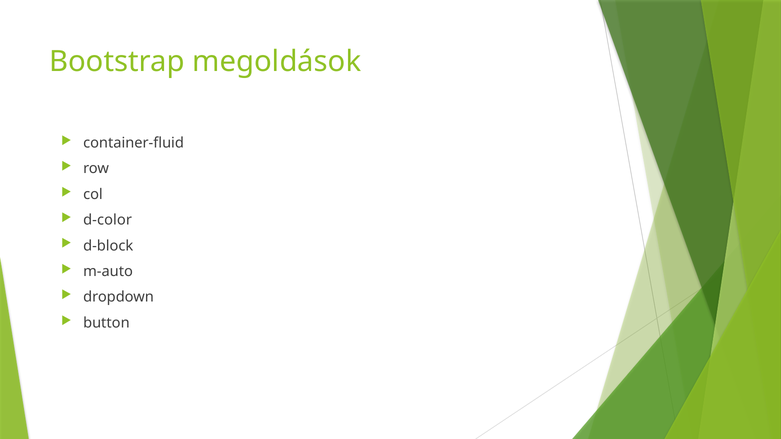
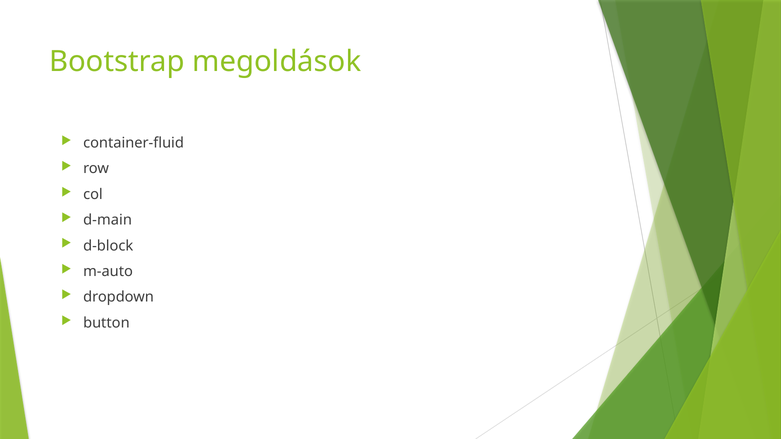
d-color: d-color -> d-main (108, 220)
